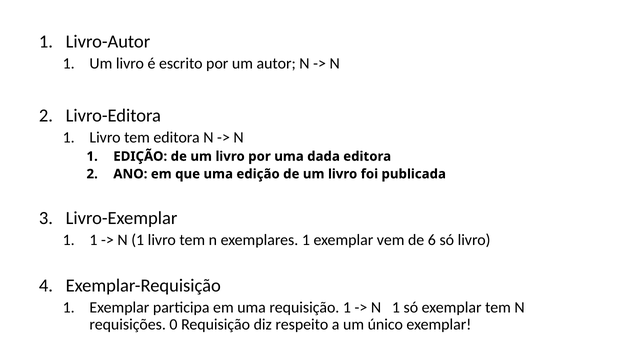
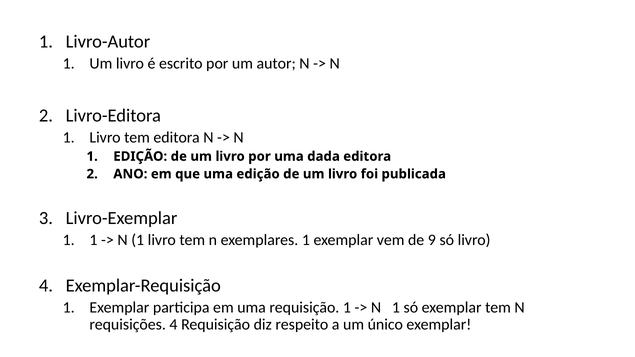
6: 6 -> 9 (432, 240)
requisições 0: 0 -> 4 (173, 325)
